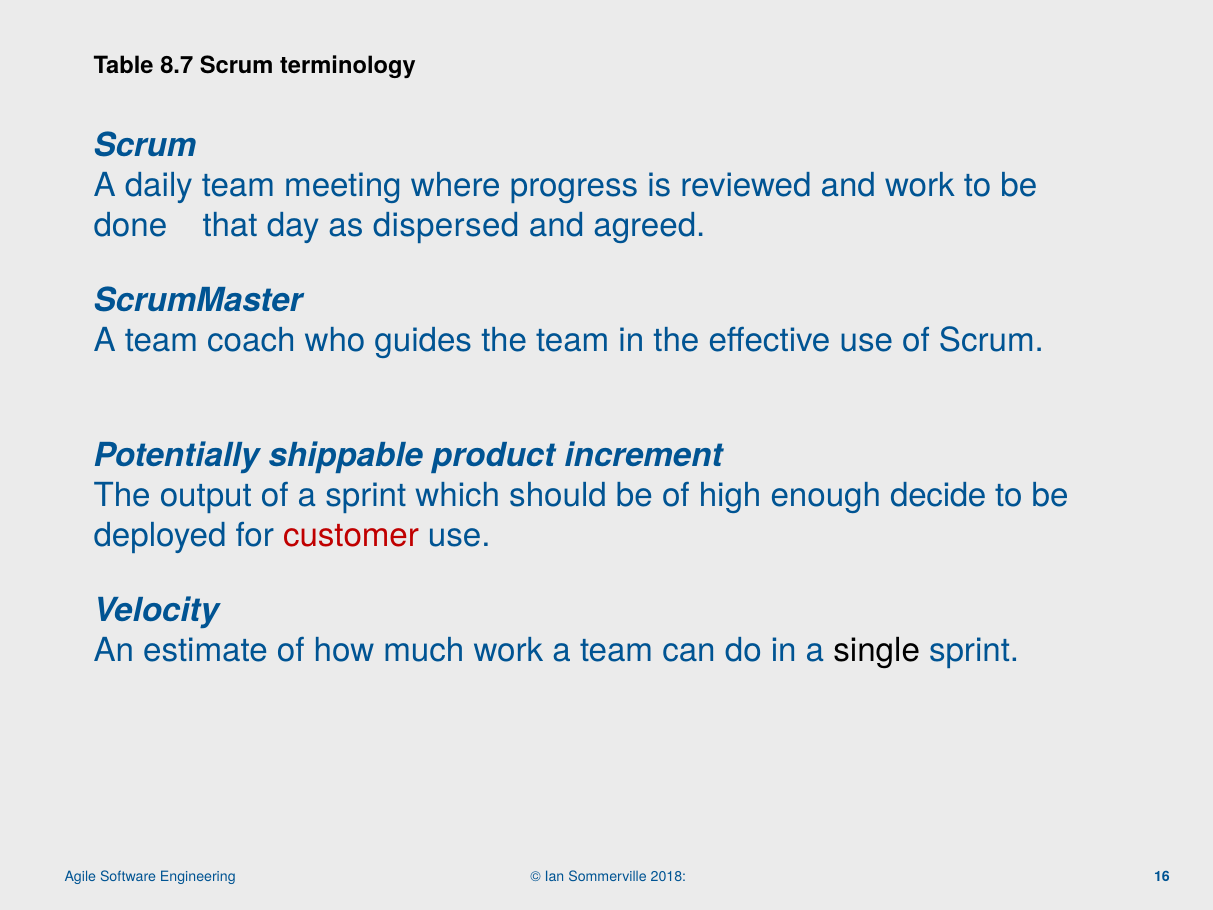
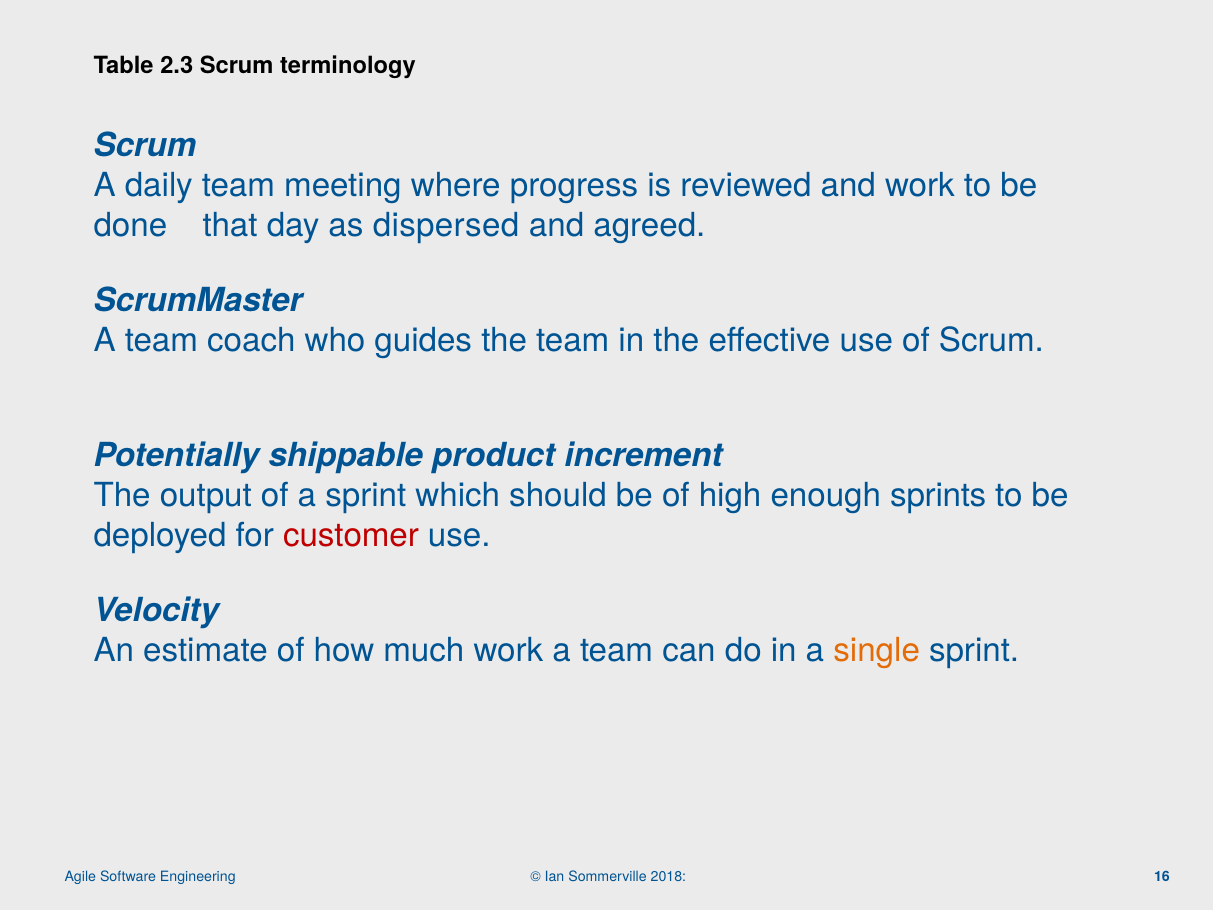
8.7: 8.7 -> 2.3 (177, 65)
decide: decide -> sprints (938, 495)
single colour: black -> orange (877, 650)
